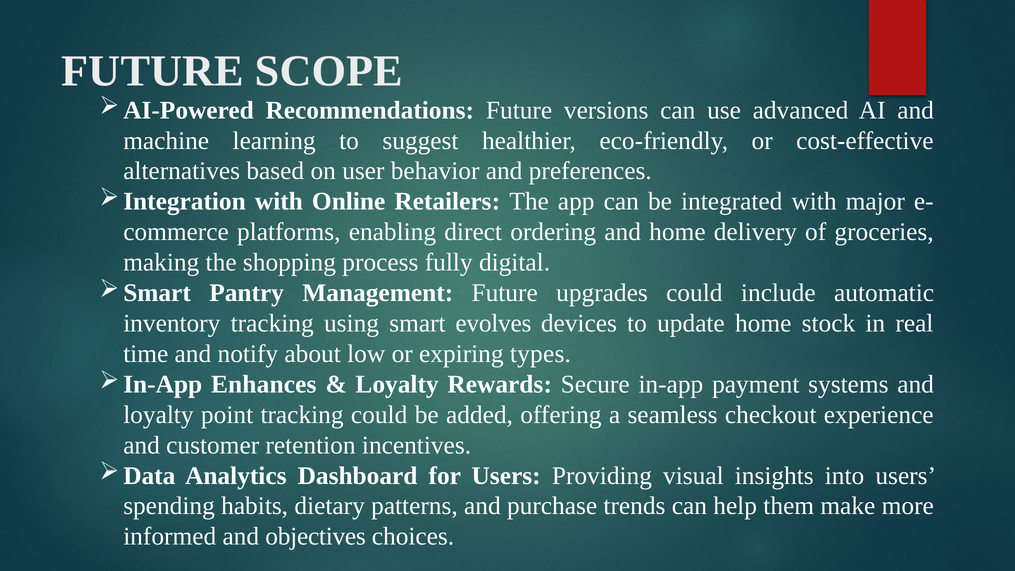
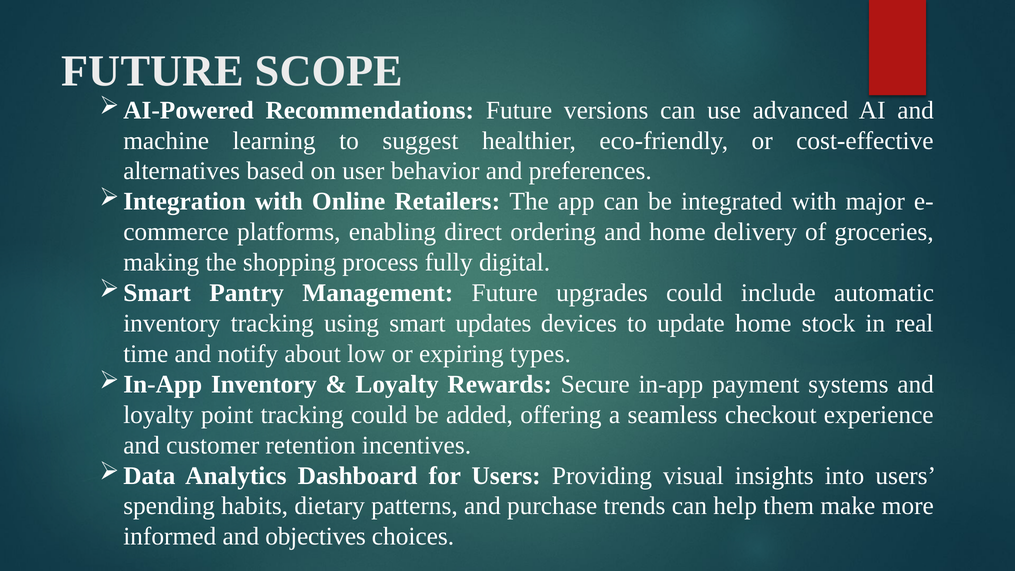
evolves: evolves -> updates (493, 323)
Enhances: Enhances -> Inventory (264, 384)
